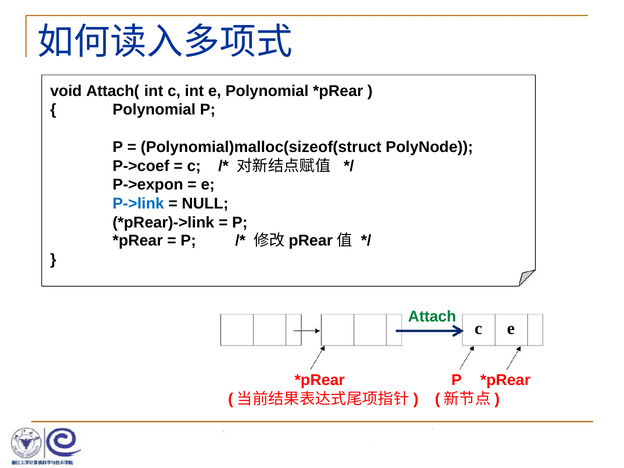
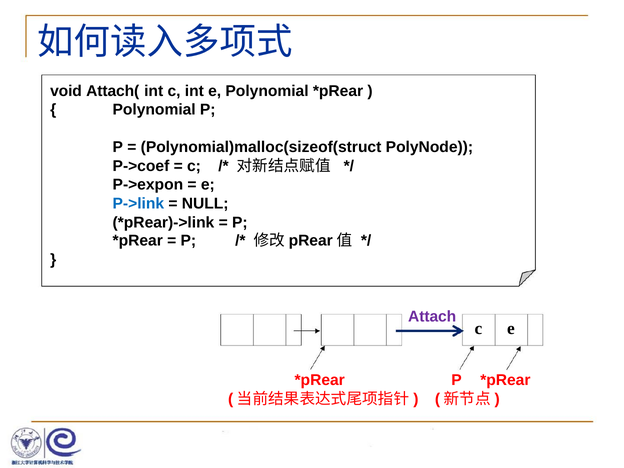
Attach colour: green -> purple (432, 317)
